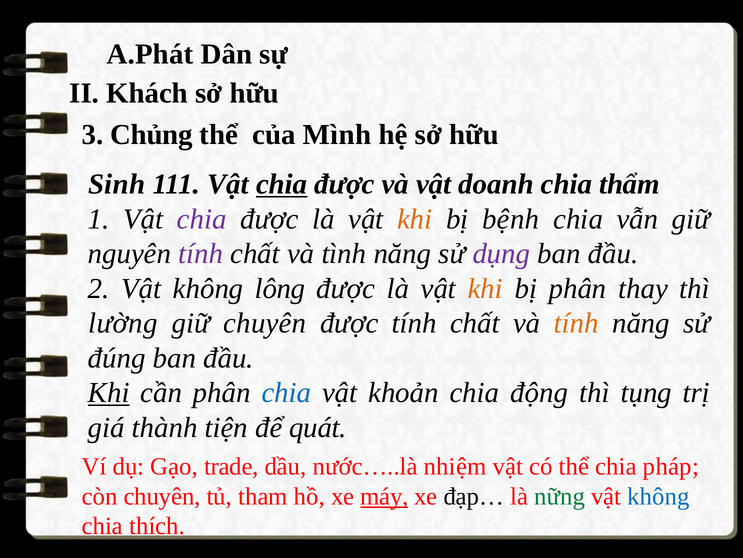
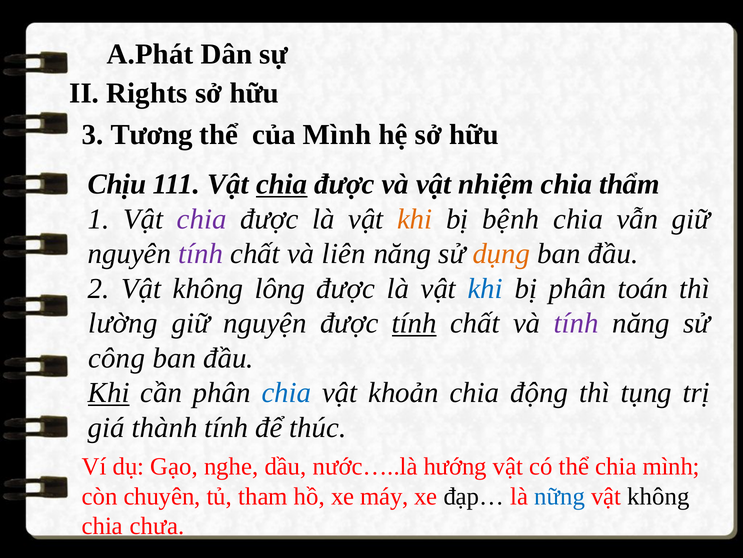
Khách: Khách -> Rights (147, 93)
Chủng: Chủng -> Tương (152, 135)
Sinh: Sinh -> Chịu (117, 184)
doanh: doanh -> nhiệm (496, 184)
tình: tình -> liên (344, 253)
dụng colour: purple -> orange (501, 253)
khi colour: orange -> blue (485, 288)
thay: thay -> toán (643, 288)
giữ chuyên: chuyên -> nguyện (265, 323)
tính underline: none -> present (414, 323)
tính colour: orange -> purple (576, 323)
đúng: đúng -> công (117, 358)
thành tiện: tiện -> tính (226, 427)
quát: quát -> thúc (318, 427)
trade: trade -> nghe (231, 466)
nhiệm: nhiệm -> hướng (455, 466)
chia pháp: pháp -> mình (671, 466)
máy underline: present -> none (384, 496)
nững colour: green -> blue (560, 496)
không colour: blue -> black (658, 496)
thích: thích -> chưa (157, 526)
